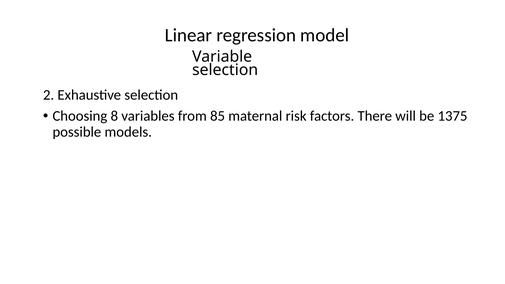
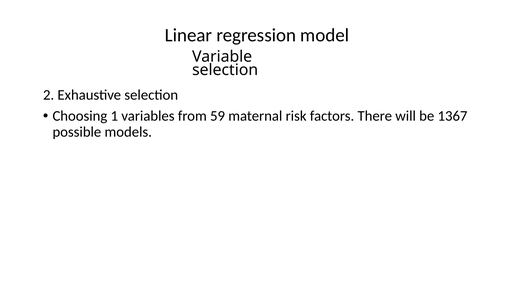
8: 8 -> 1 (114, 116)
85: 85 -> 59 (218, 116)
1375: 1375 -> 1367 (453, 116)
